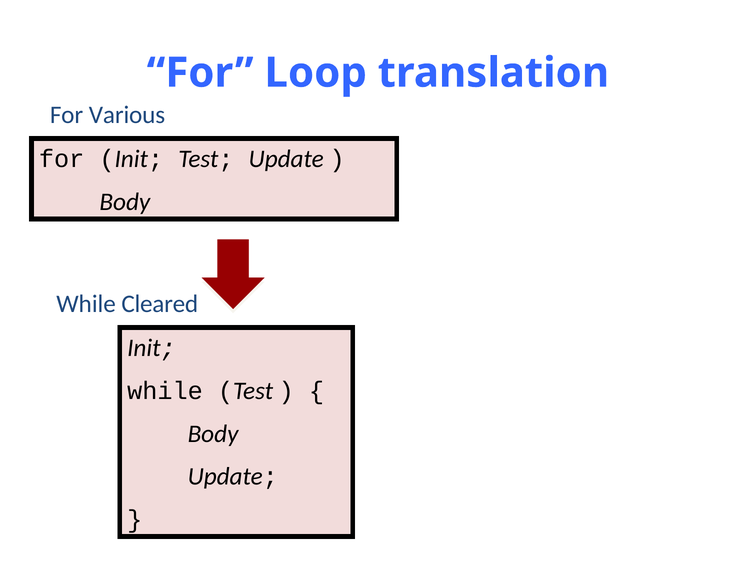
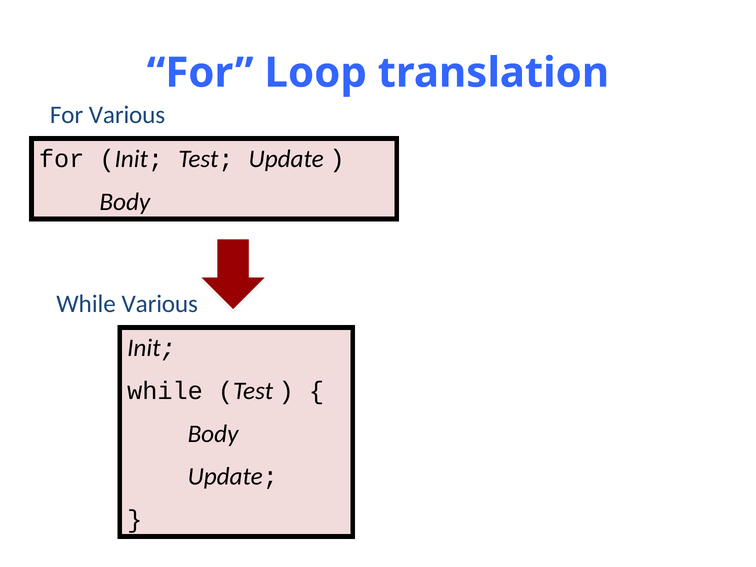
While Cleared: Cleared -> Various (160, 304)
